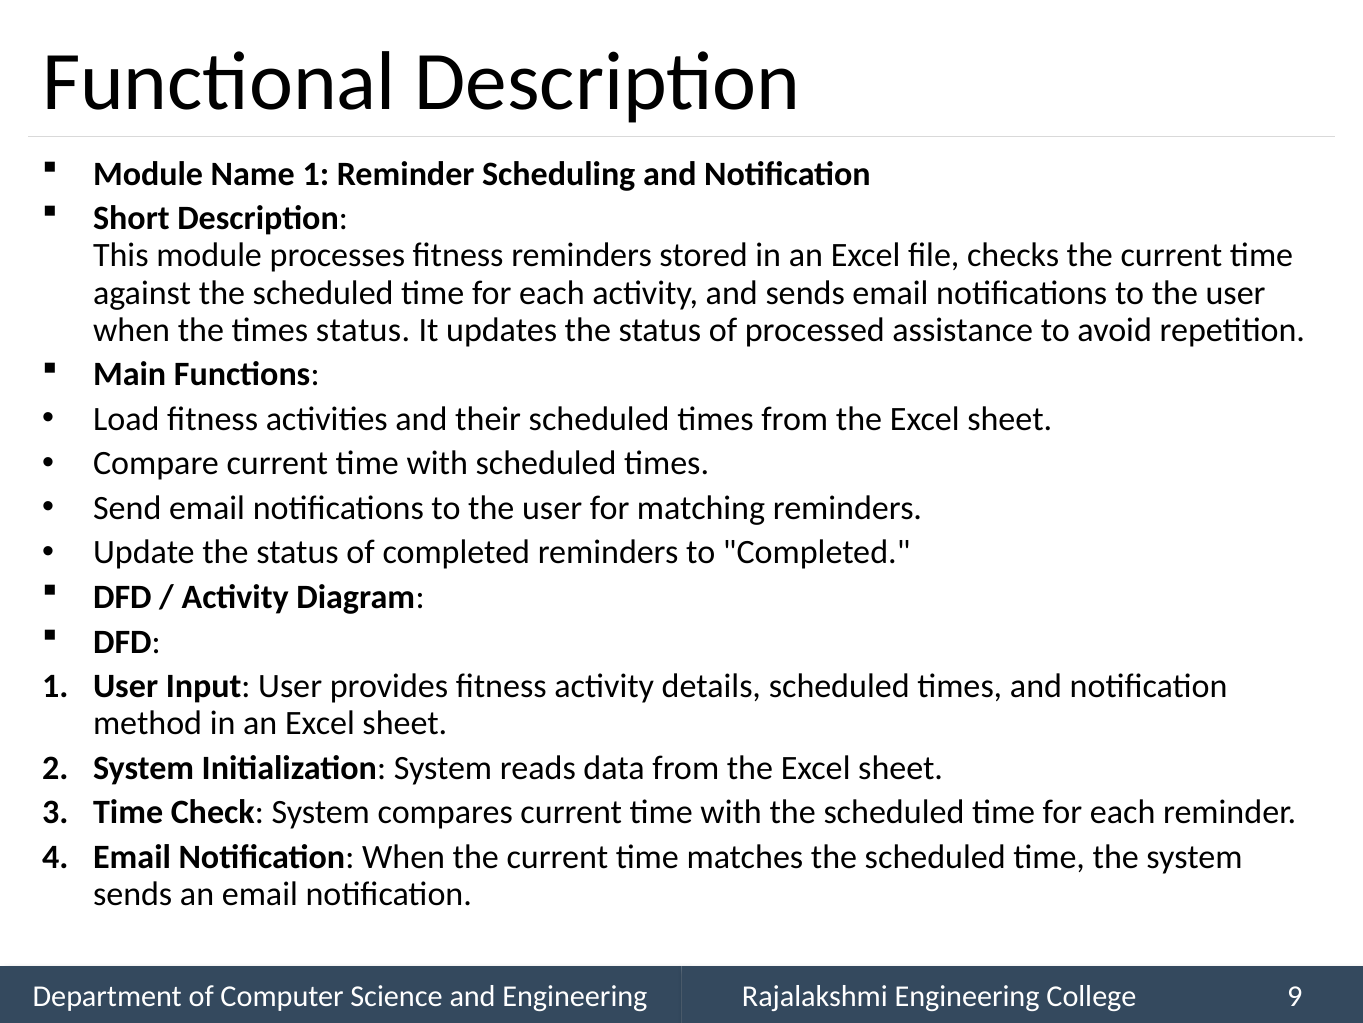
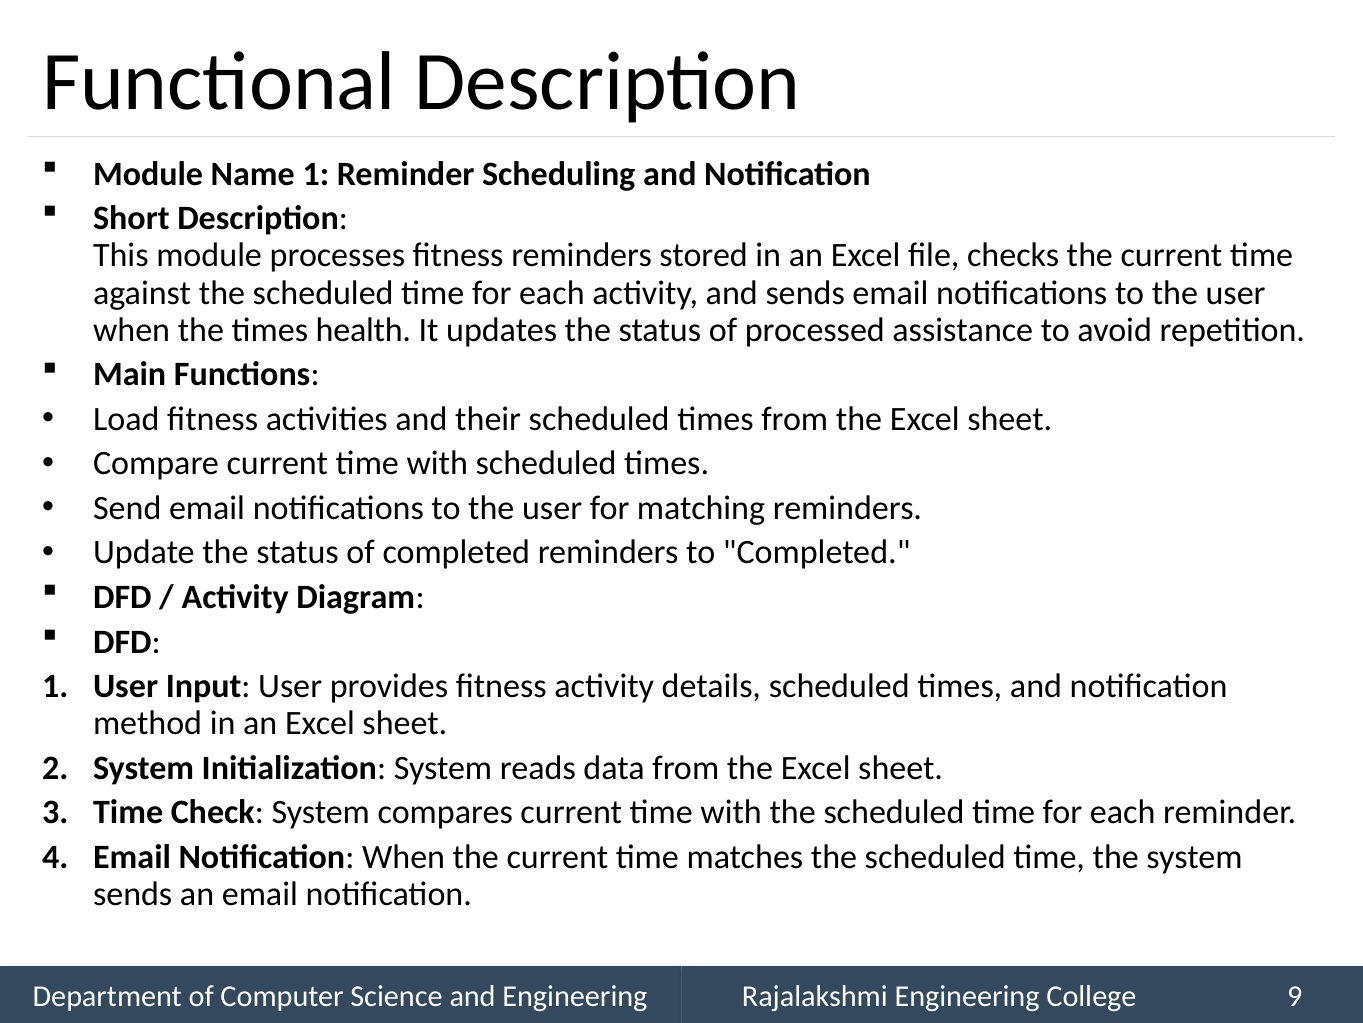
times status: status -> health (363, 330)
